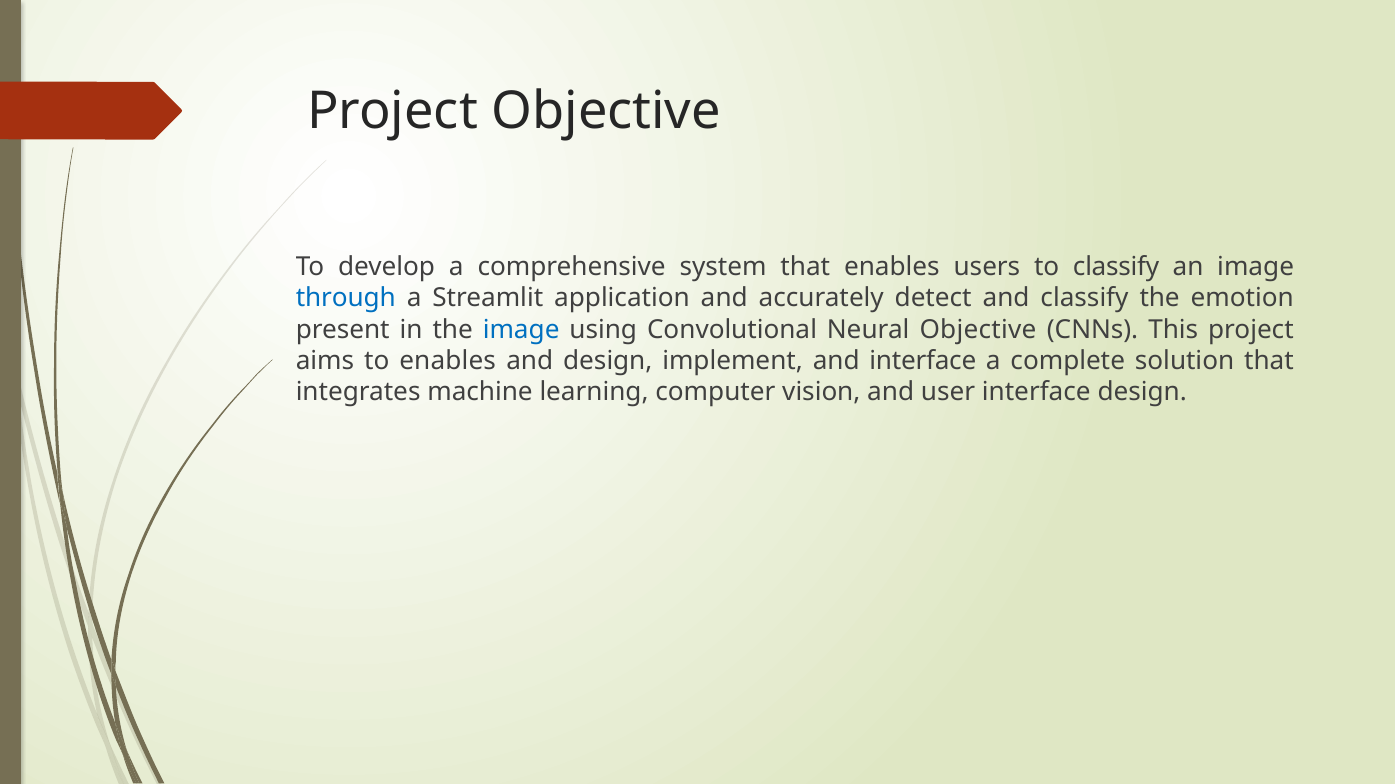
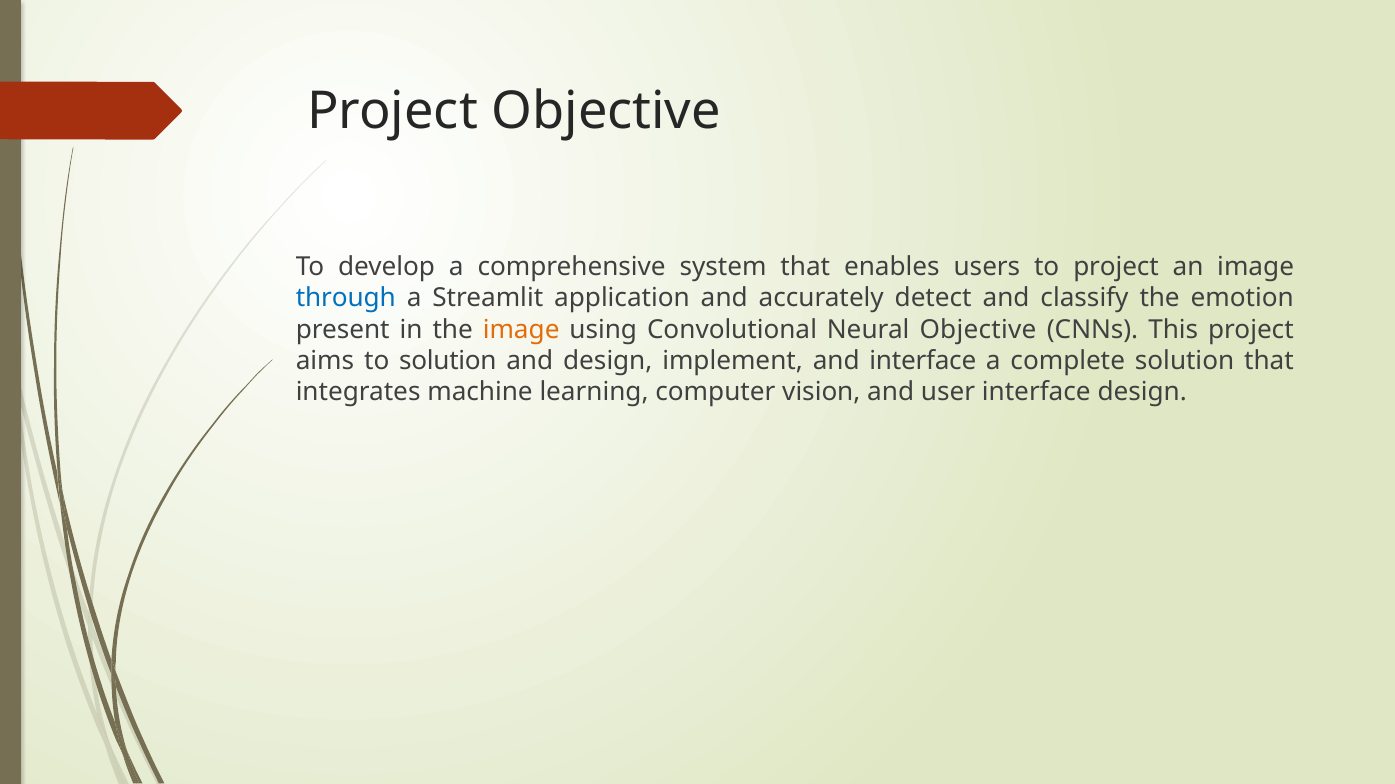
to classify: classify -> project (1116, 267)
image colour: blue -> orange (521, 330)
to enables: enables -> solution (448, 361)
